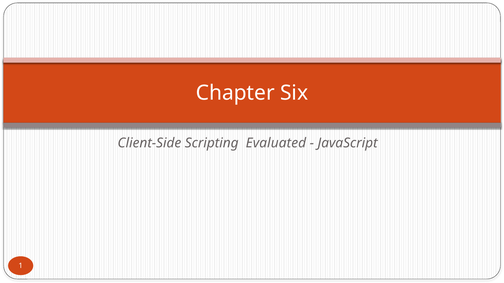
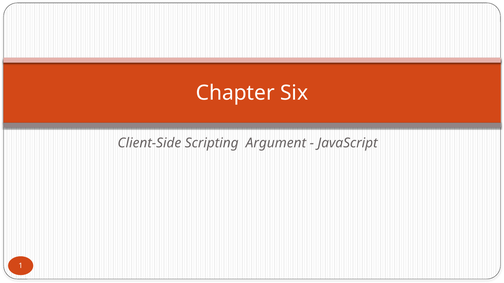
Evaluated: Evaluated -> Argument (276, 143)
